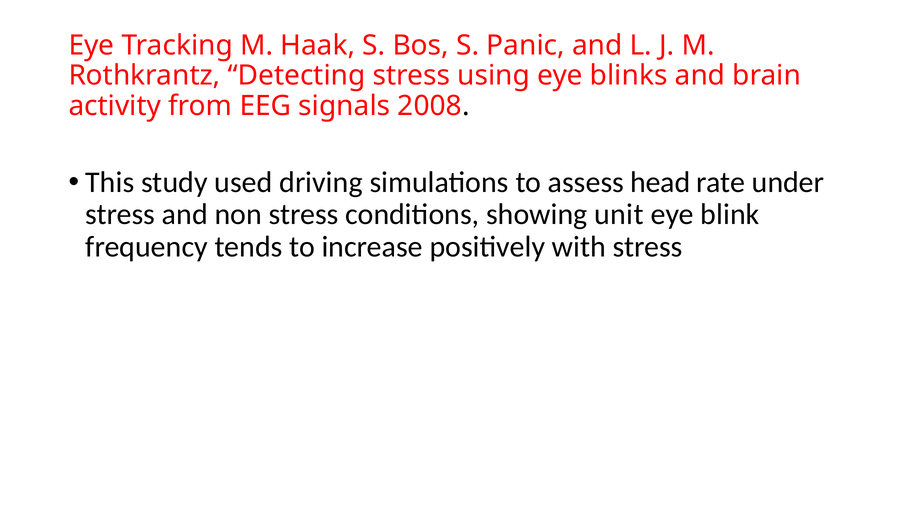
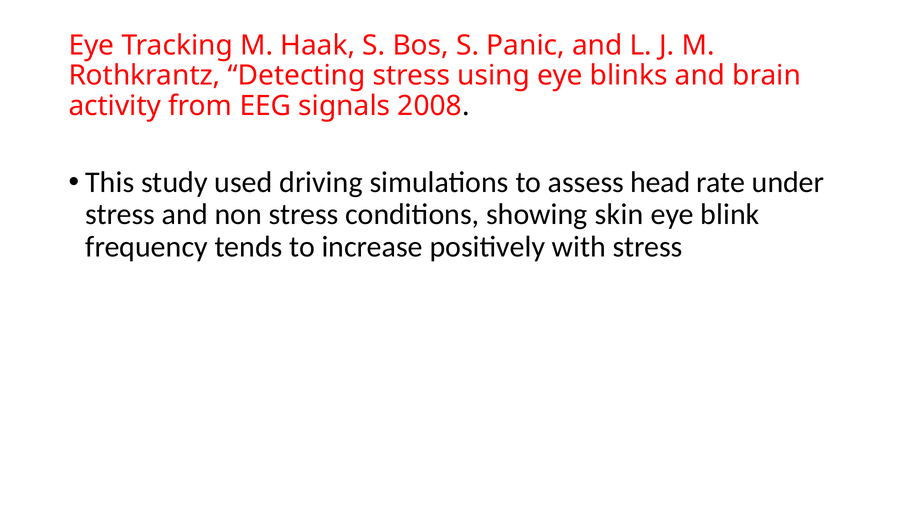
unit: unit -> skin (619, 214)
